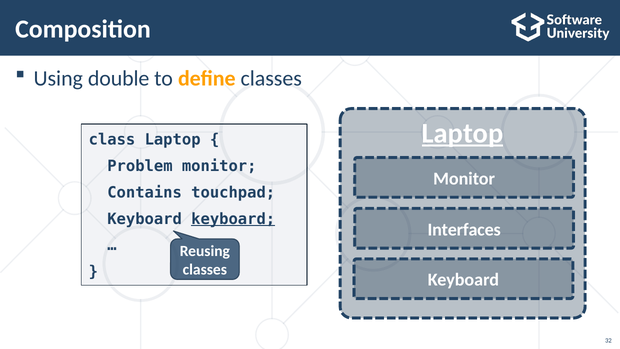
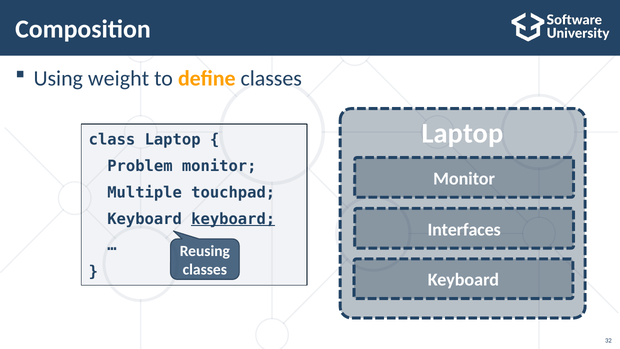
double: double -> weight (119, 79)
Laptop underline: present -> none (463, 133)
Contains: Contains -> Multiple (145, 192)
